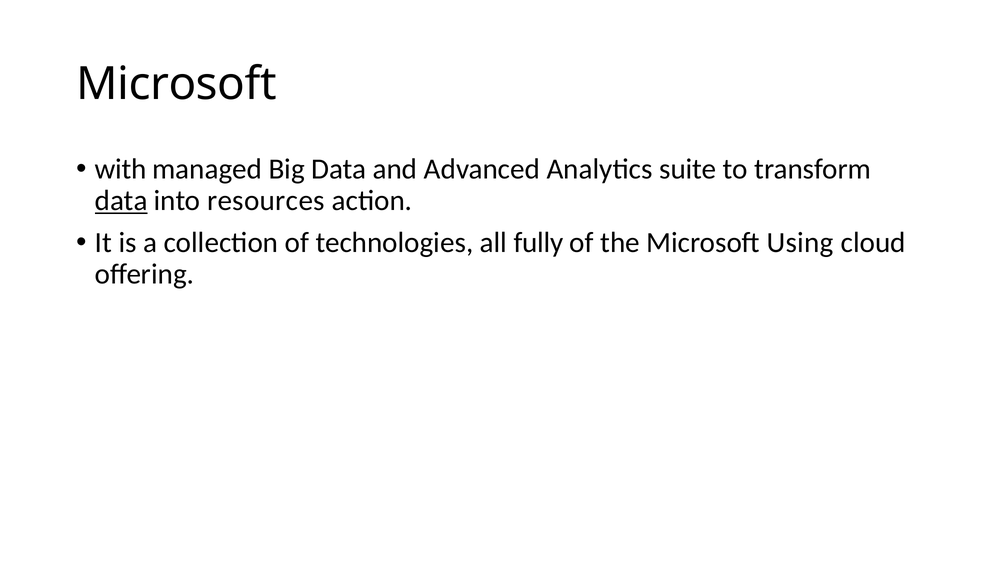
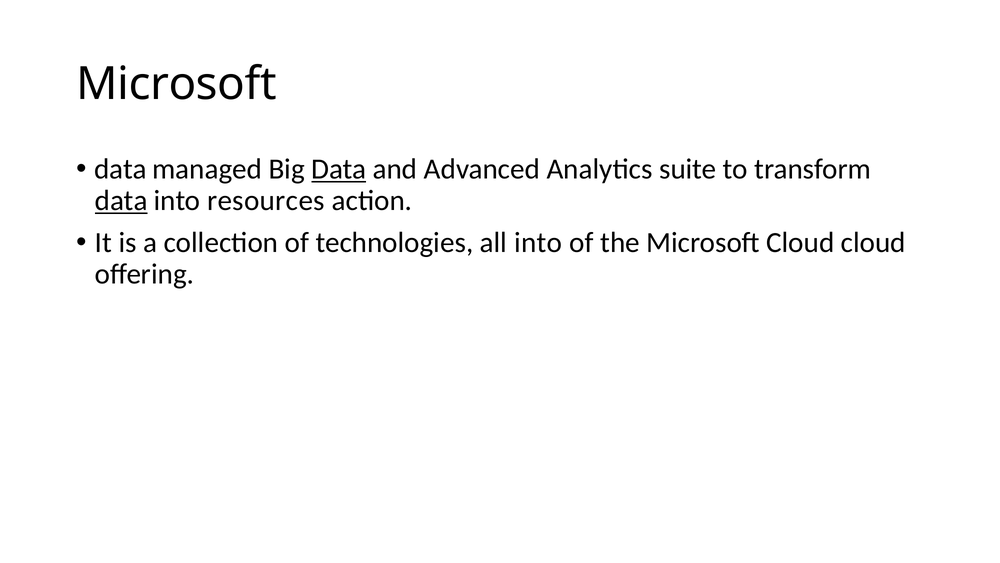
with: with -> data (120, 169)
Data underline: none -> present (339, 169)
all fully: fully -> into (538, 243)
Microsoft Using: Using -> Cloud (800, 243)
